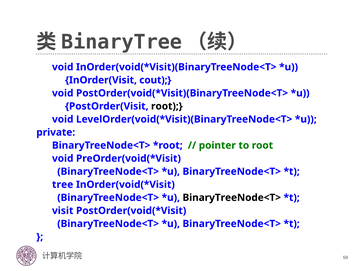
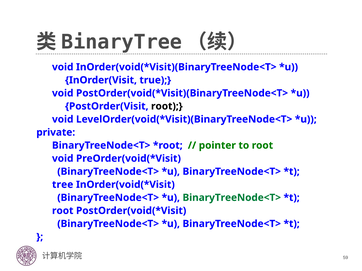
cout: cout -> true (155, 80)
BinaryTreeNode<T> colour: black -> green (232, 198)
visit: visit -> root (63, 211)
